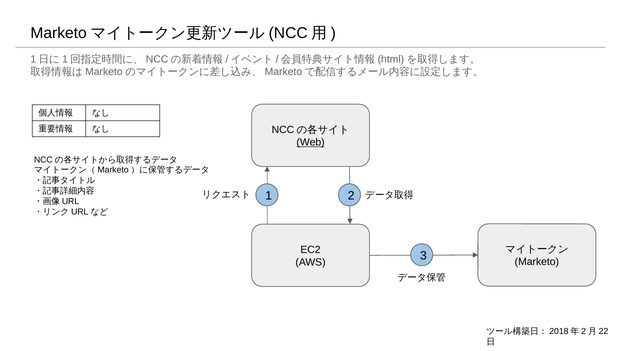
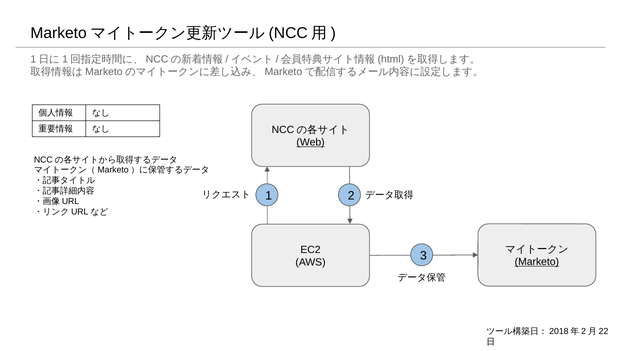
Marketo underline: none -> present (537, 262)
